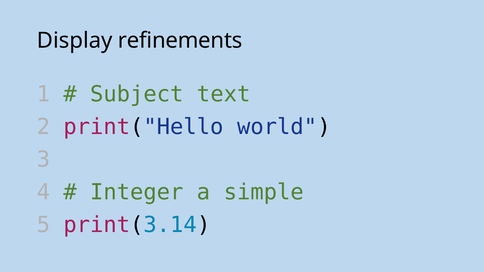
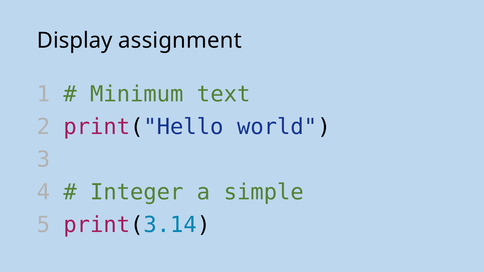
refinements: refinements -> assignment (180, 41)
Subject: Subject -> Minimum (137, 94)
